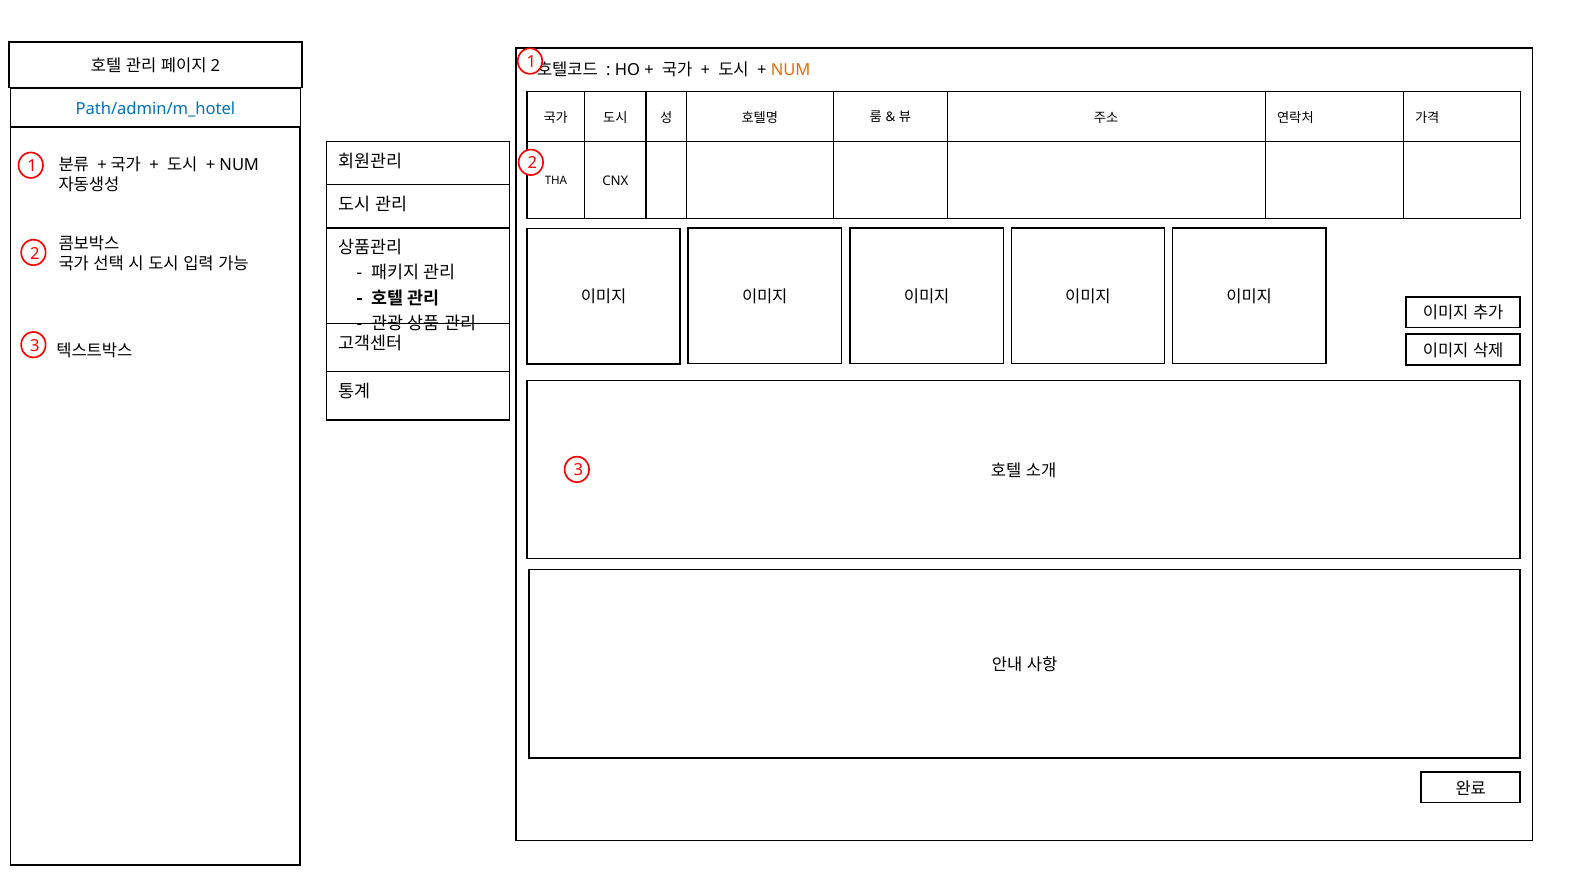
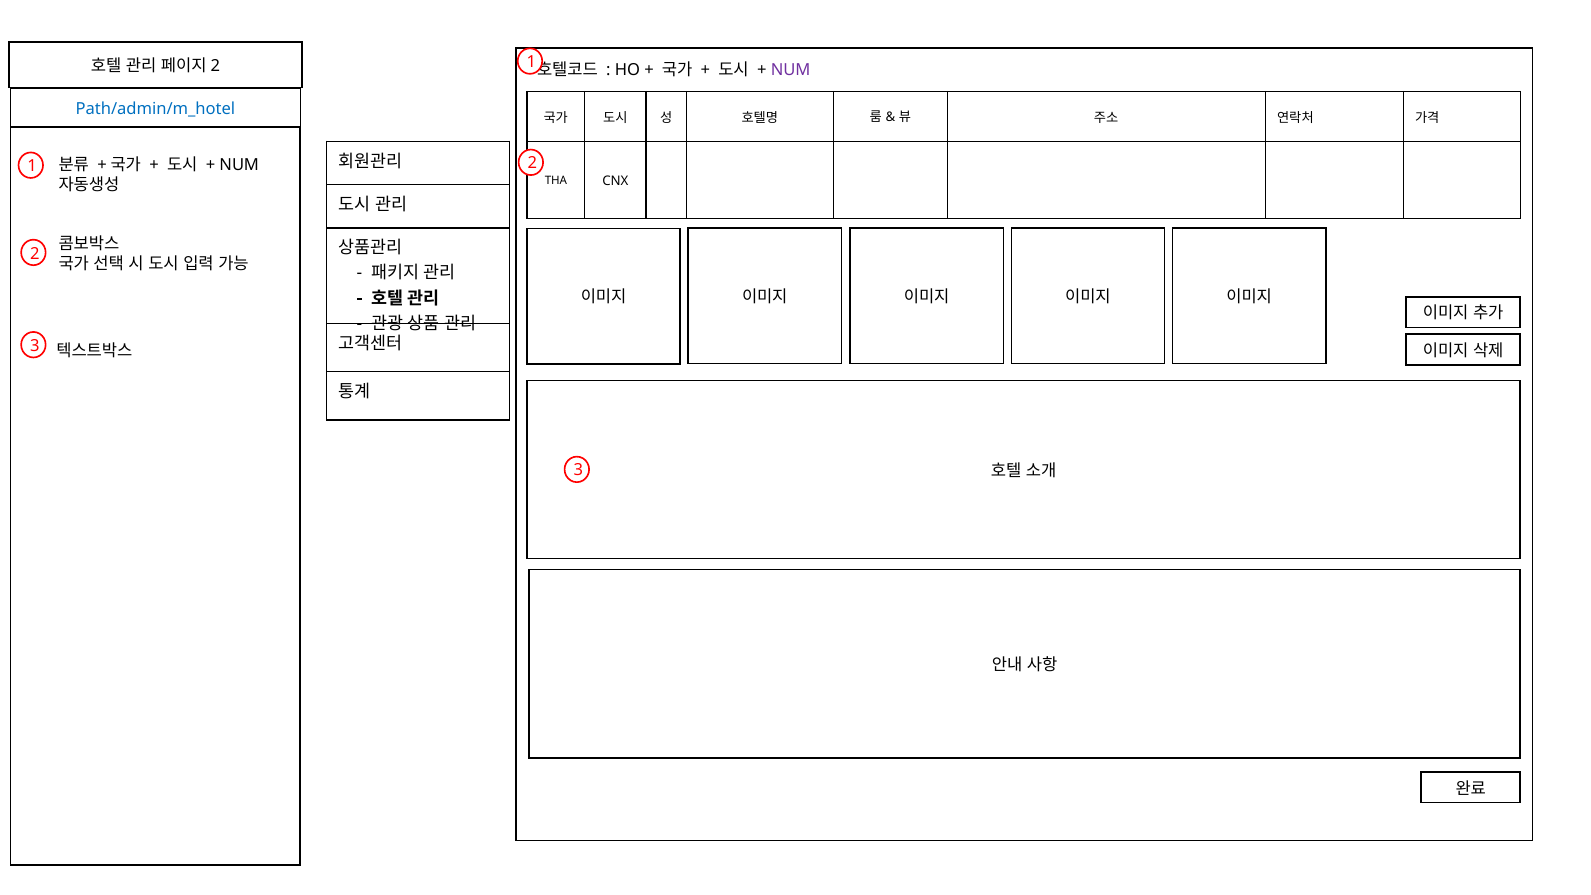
NUM colour: orange -> purple (791, 70)
